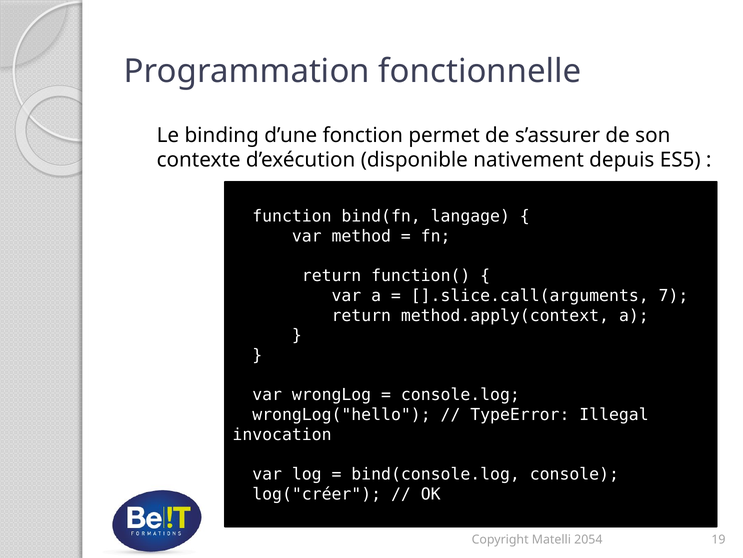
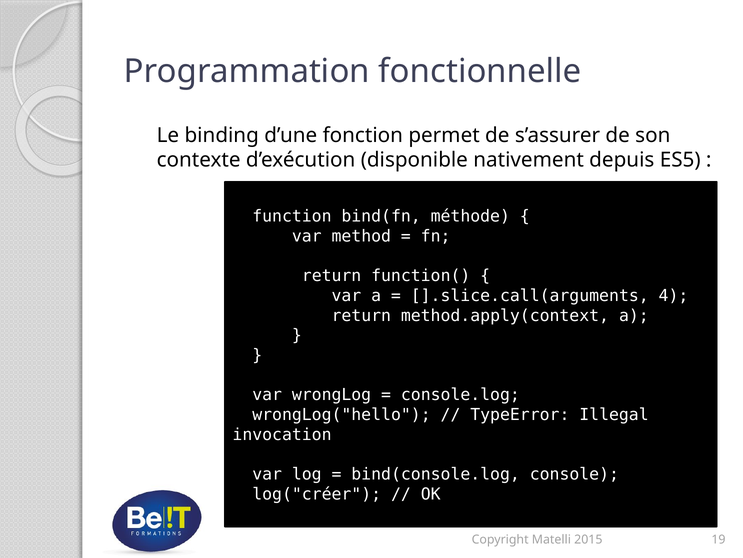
langage: langage -> méthode (470, 216)
7: 7 -> 4 (673, 295)
2054: 2054 -> 2015 (588, 539)
